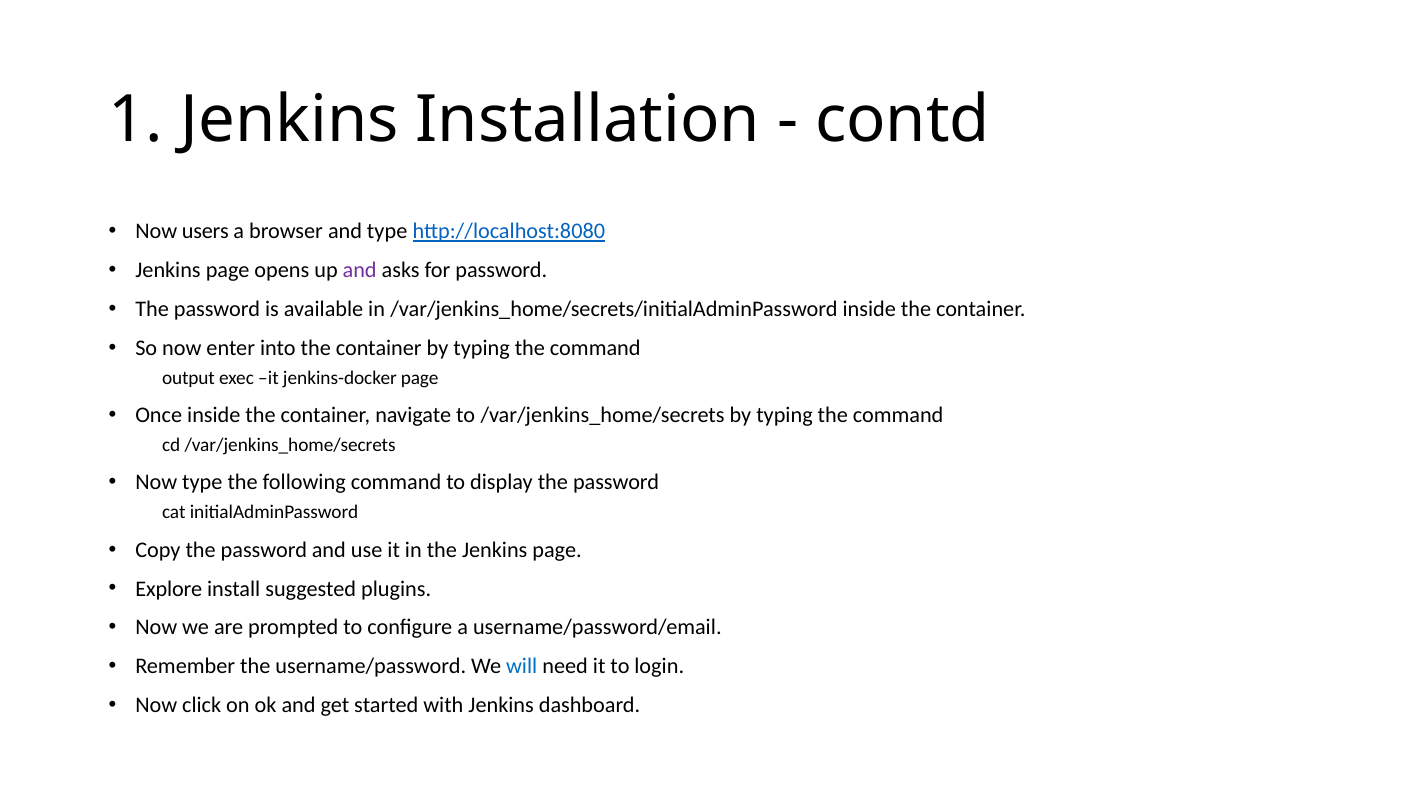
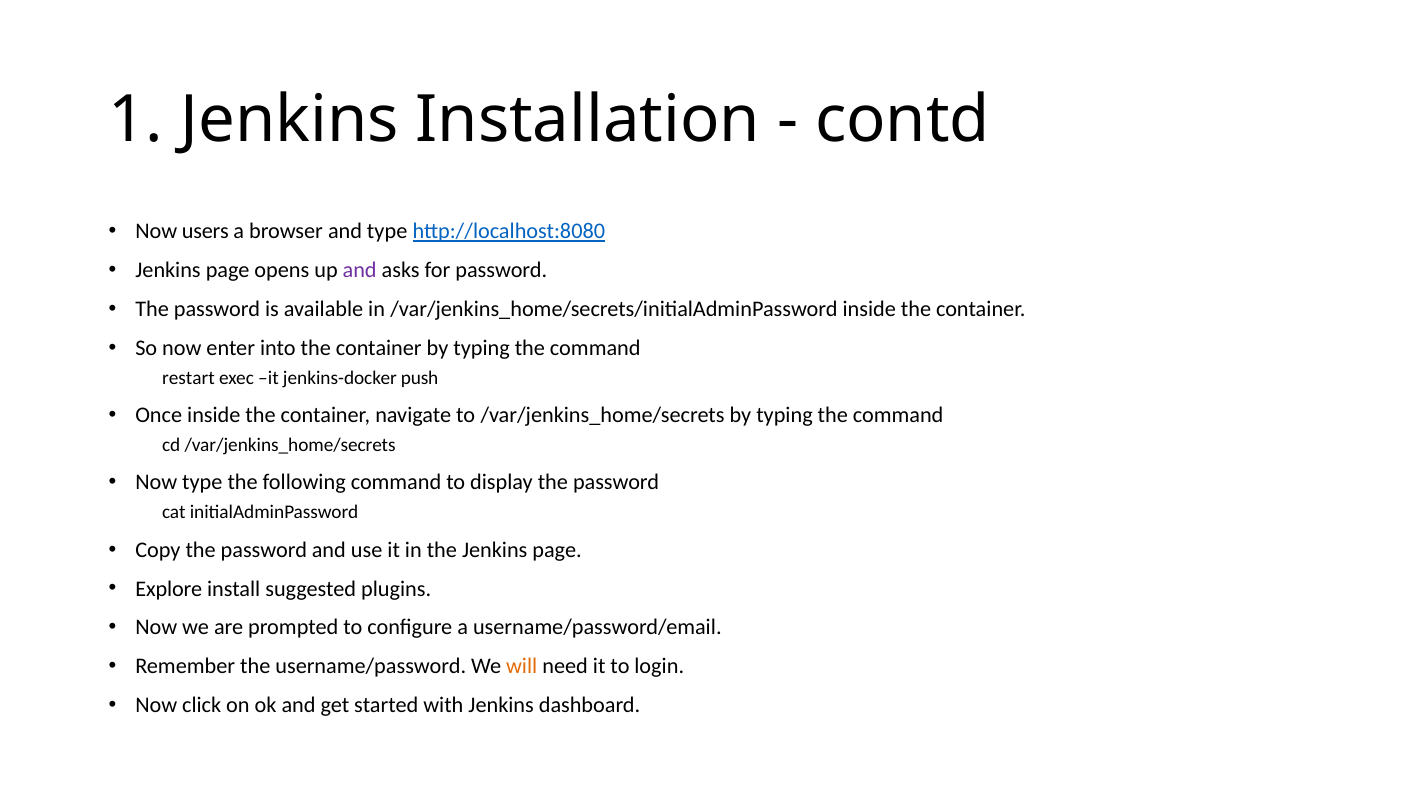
output: output -> restart (188, 378)
jenkins-docker page: page -> push (420, 378)
will colour: blue -> orange (522, 666)
